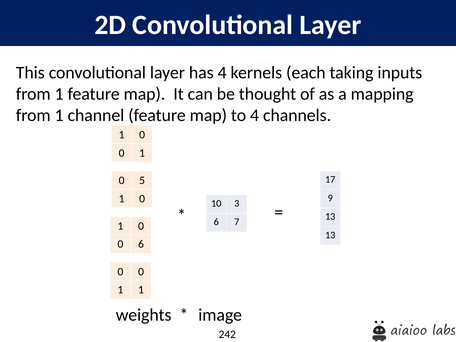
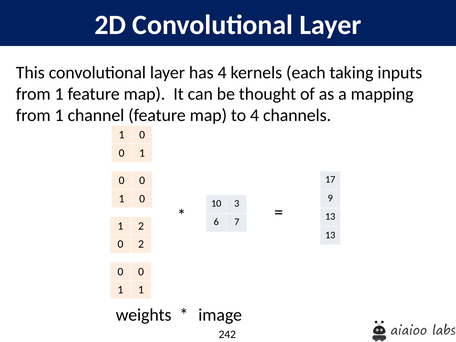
5: 5 -> 0 (142, 180)
0: 0 -> 2 (141, 226)
0 6: 6 -> 2 (141, 244)
